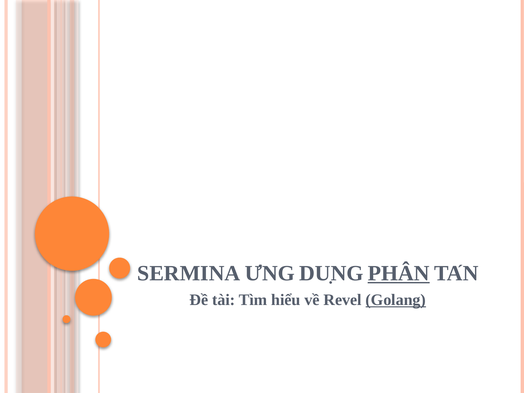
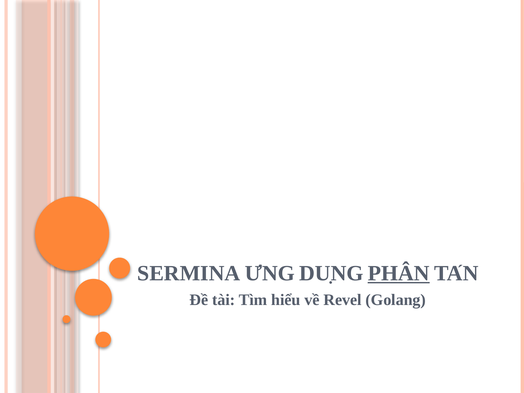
Golang underline: present -> none (396, 300)
